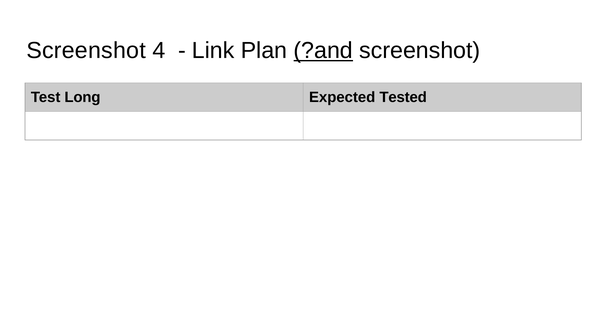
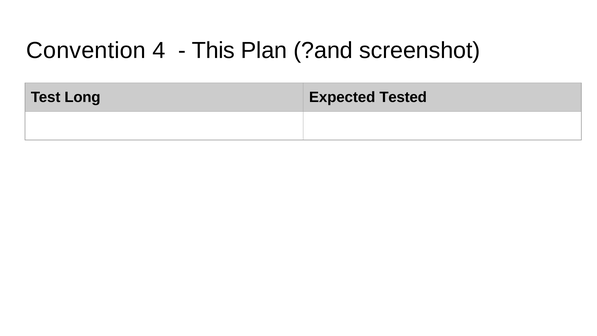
Screenshot: Screenshot -> Convention (86, 51)
Link: Link -> This (213, 51)
?and underline: present -> none (323, 51)
